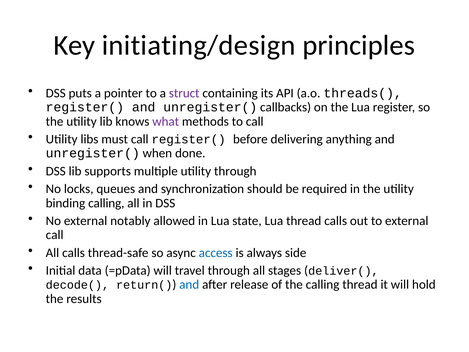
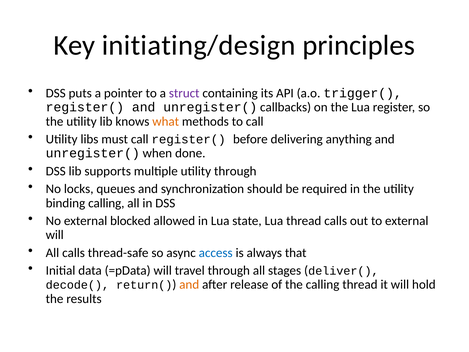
threads(: threads( -> trigger( (363, 93)
what colour: purple -> orange (166, 121)
notably: notably -> blocked (130, 221)
call: call -> will (55, 235)
side: side -> that (296, 253)
and colour: blue -> orange (189, 284)
